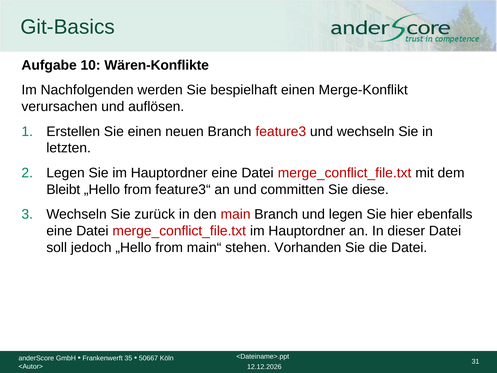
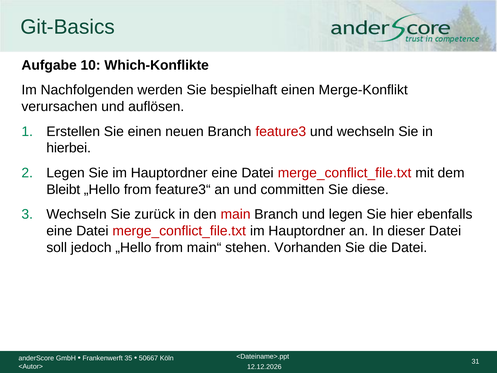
Wären-Konflikte: Wären-Konflikte -> Which-Konflikte (157, 65)
letzten: letzten -> hierbei (69, 148)
